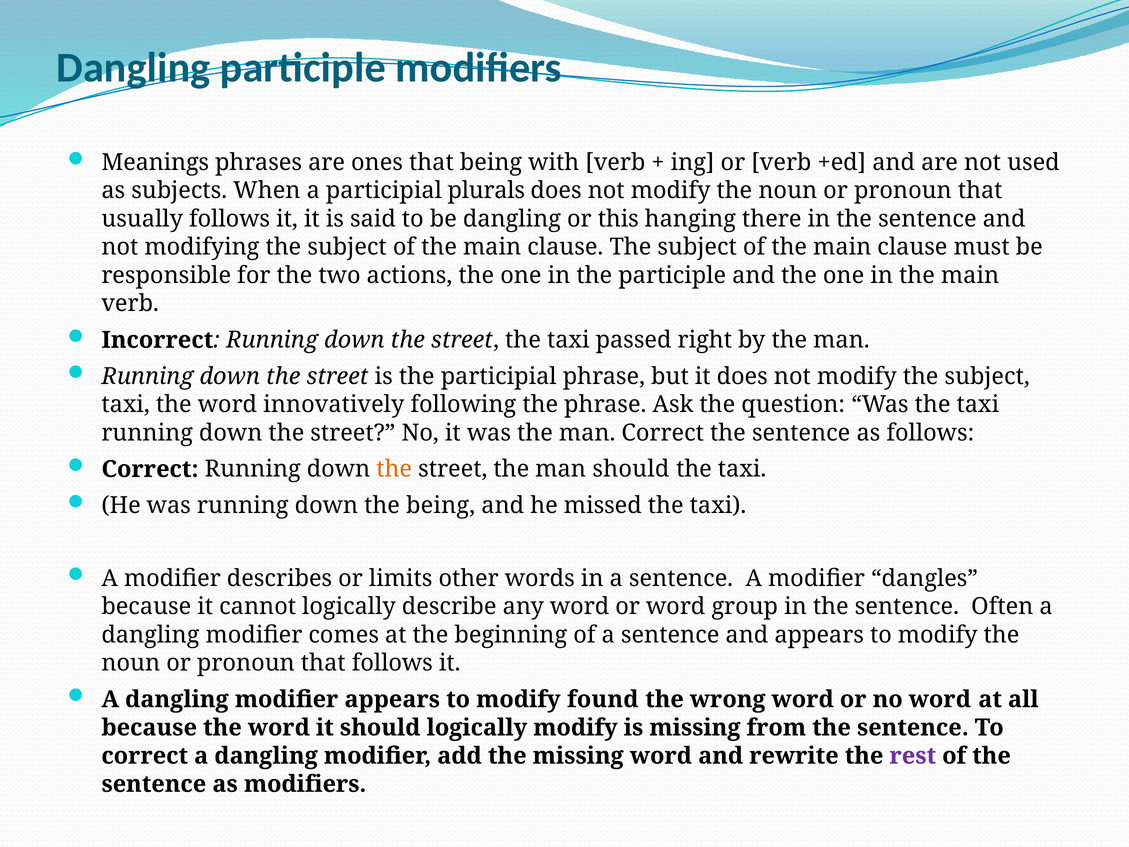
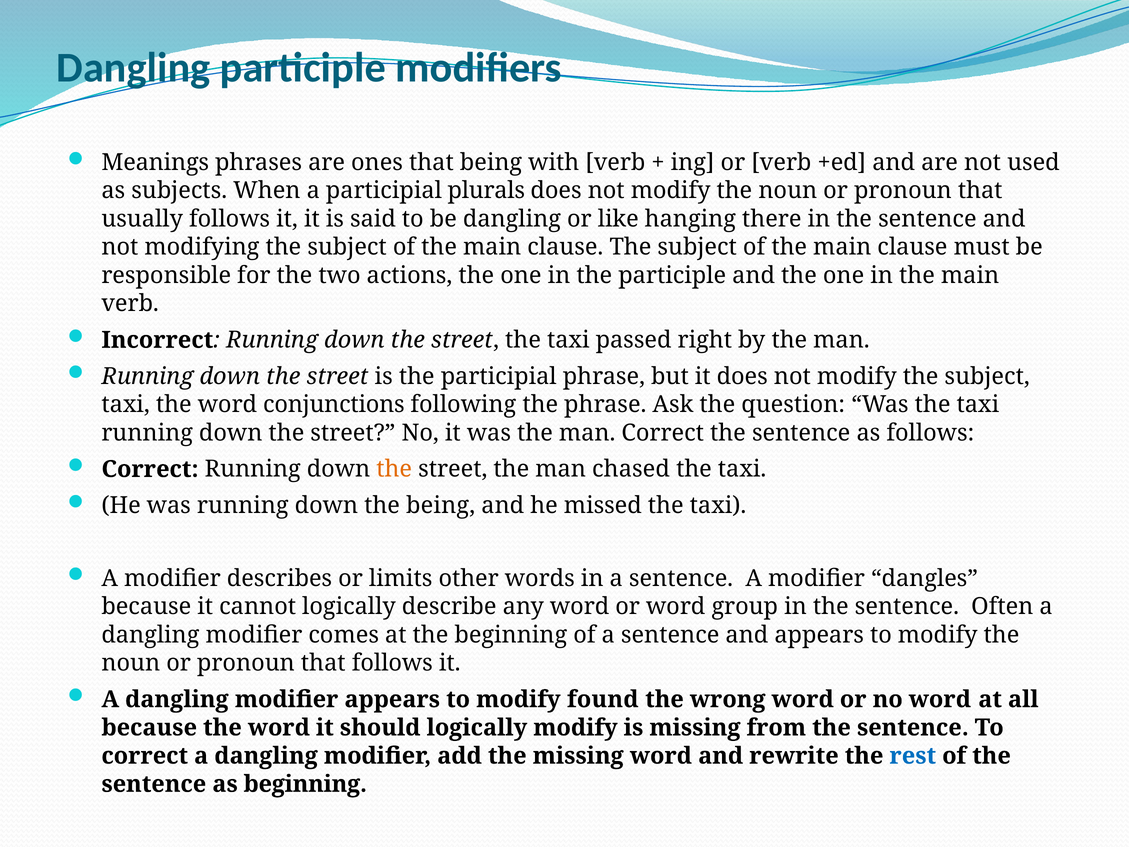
this: this -> like (618, 219)
innovatively: innovatively -> conjunctions (334, 405)
man should: should -> chased (631, 469)
rest colour: purple -> blue (913, 756)
as modifiers: modifiers -> beginning (305, 784)
